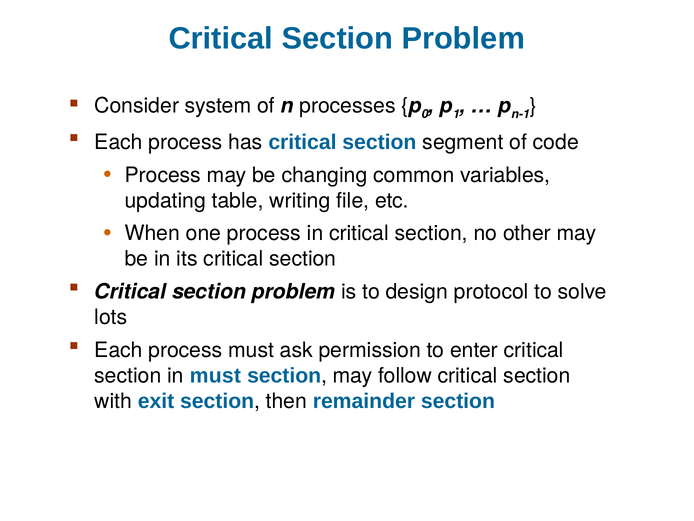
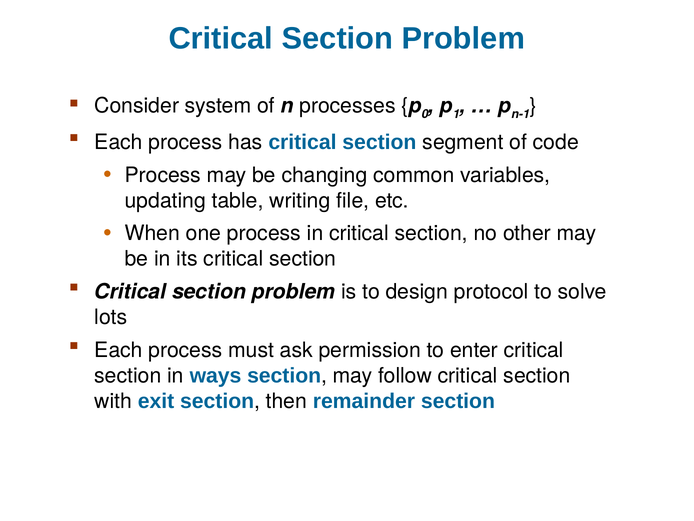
in must: must -> ways (216, 375)
